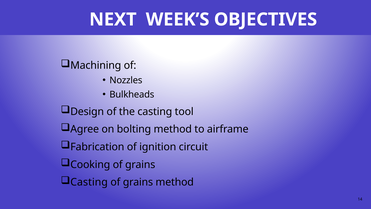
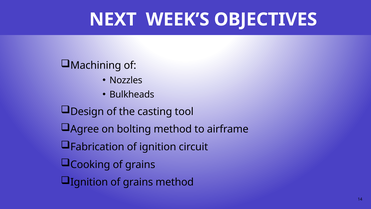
Casting: Casting -> Ignition (89, 182)
